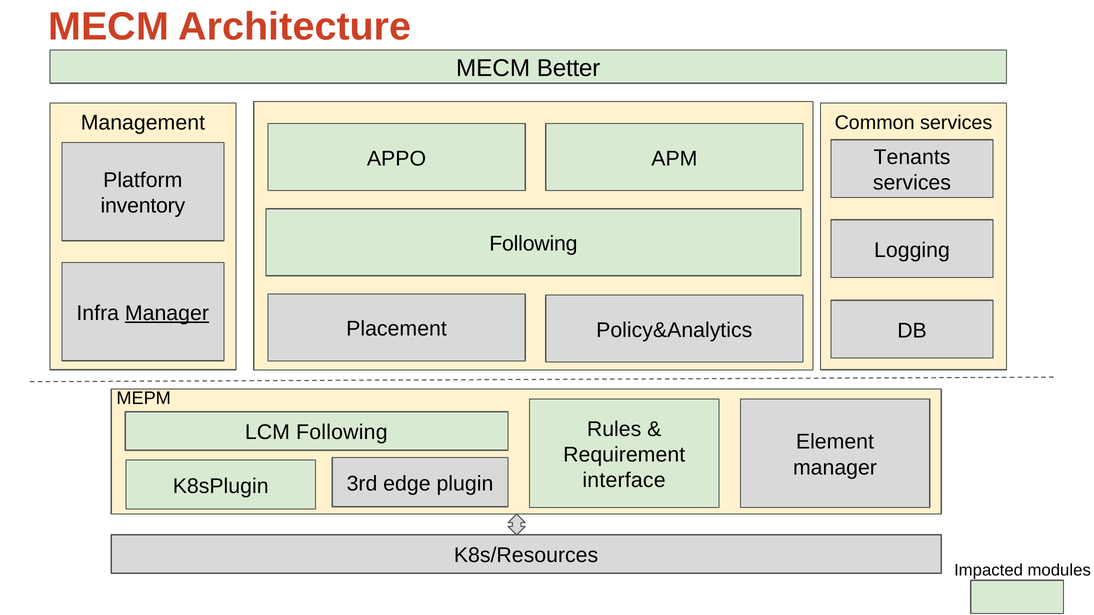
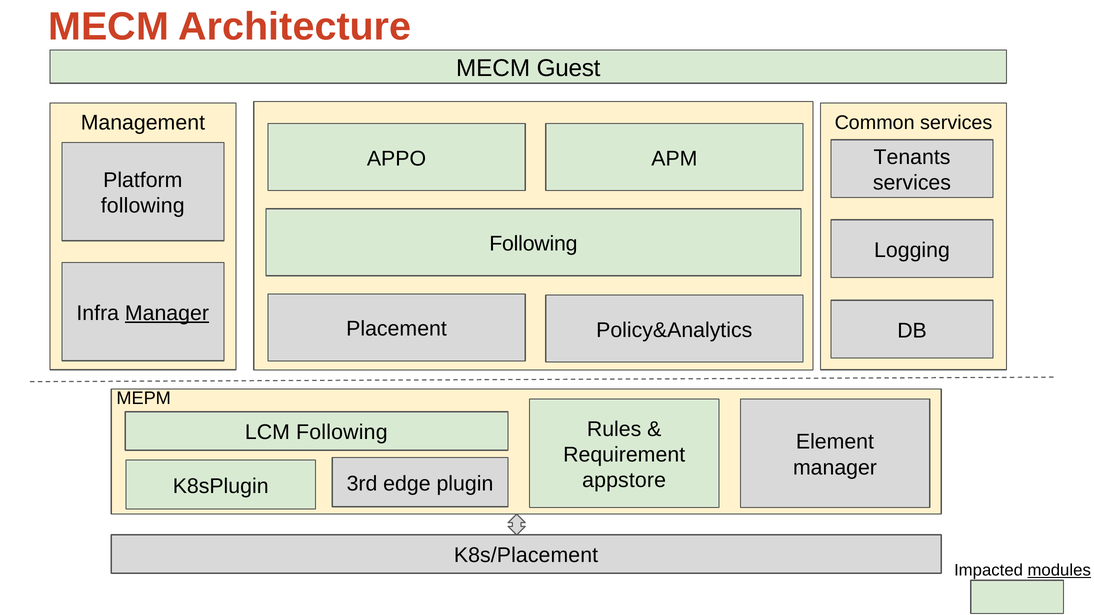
Better: Better -> Guest (569, 68)
inventory: inventory -> following (143, 206)
interface: interface -> appstore (624, 481)
K8s/Resources: K8s/Resources -> K8s/Placement (526, 556)
modules underline: none -> present (1059, 570)
